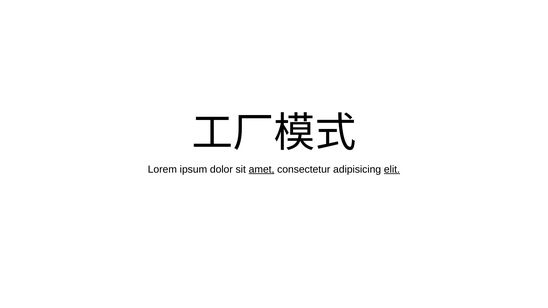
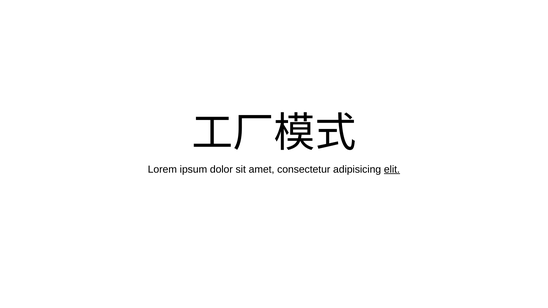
amet underline: present -> none (262, 169)
